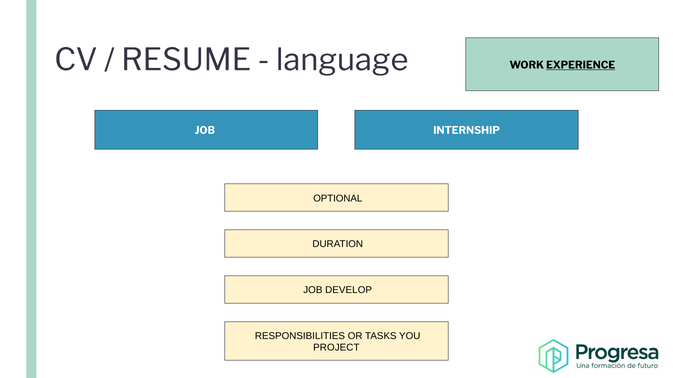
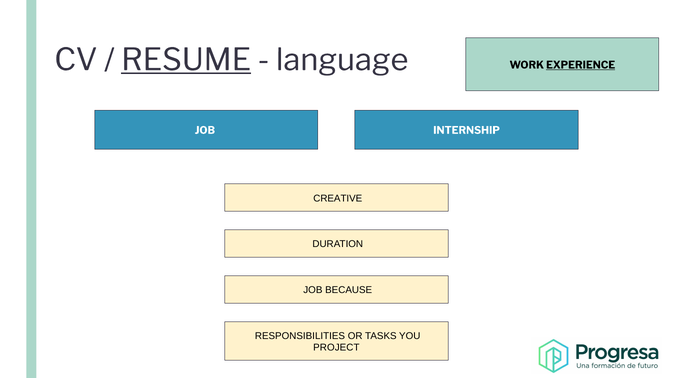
RESUME underline: none -> present (186, 60)
OPTIONAL: OPTIONAL -> CREATIVE (338, 199)
DEVELOP: DEVELOP -> BECAUSE (349, 291)
